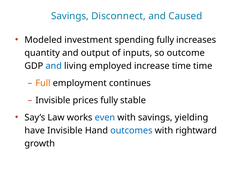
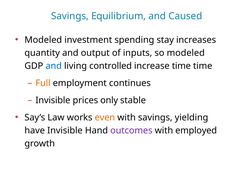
Disconnect: Disconnect -> Equilibrium (119, 16)
spending fully: fully -> stay (165, 40)
so outcome: outcome -> modeled (186, 53)
employed: employed -> controlled (111, 66)
prices fully: fully -> only (109, 100)
even colour: blue -> orange (105, 118)
outcomes colour: blue -> purple (131, 131)
rightward: rightward -> employed (196, 131)
